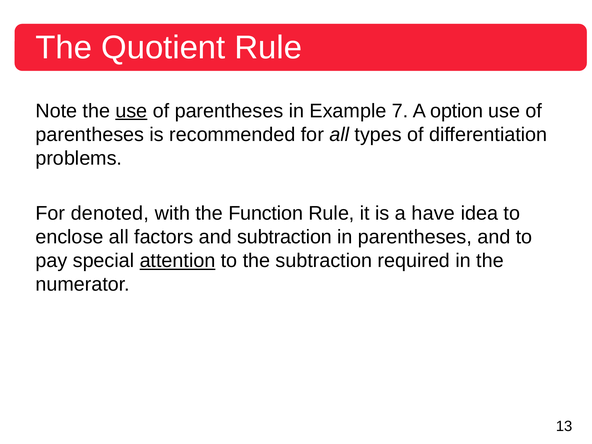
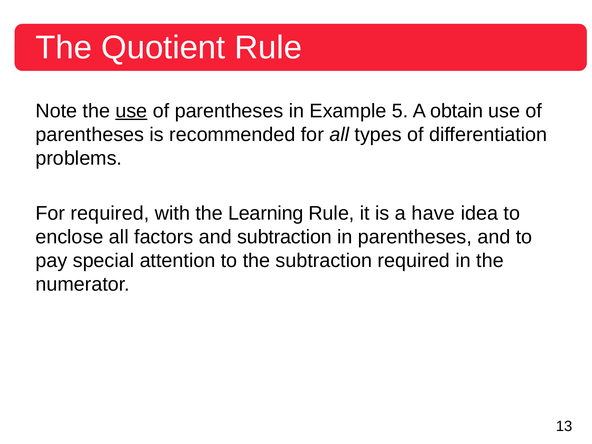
7: 7 -> 5 (400, 111)
option: option -> obtain (457, 111)
For denoted: denoted -> required (110, 213)
Function: Function -> Learning (266, 213)
attention underline: present -> none (178, 261)
